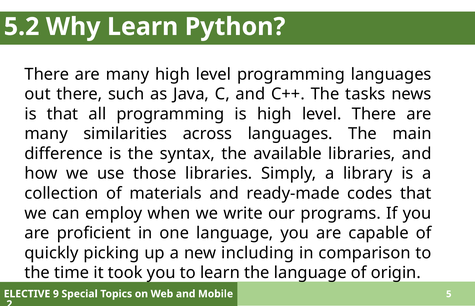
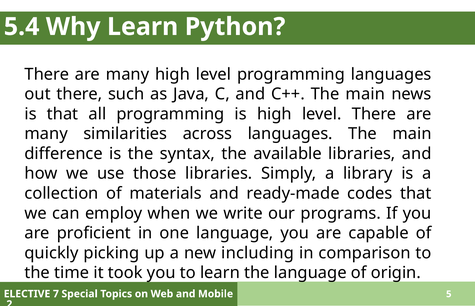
5.2: 5.2 -> 5.4 (22, 27)
C++ The tasks: tasks -> main (365, 94)
9: 9 -> 7 (56, 293)
